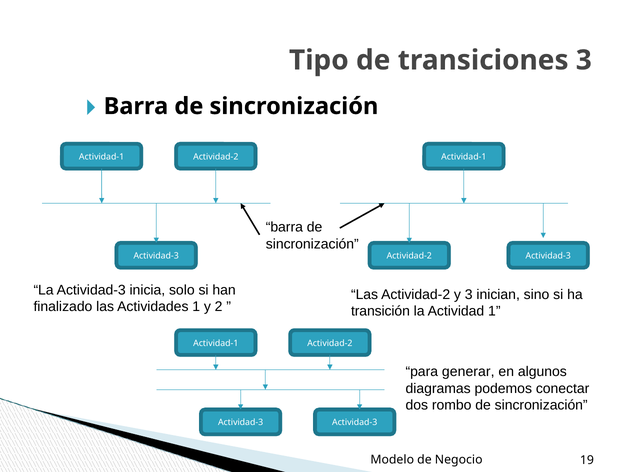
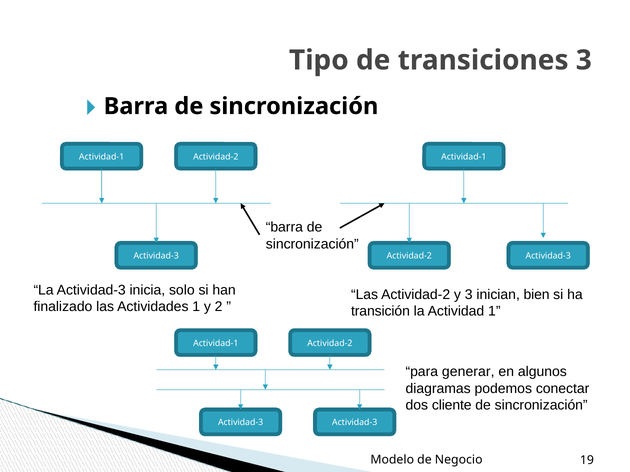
sino: sino -> bien (537, 295)
rombo: rombo -> cliente (452, 406)
